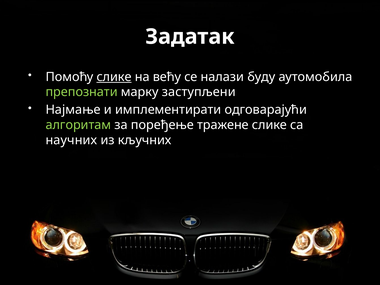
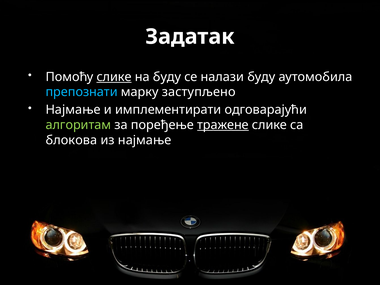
на већу: већу -> буду (167, 77)
препознати colour: light green -> light blue (82, 92)
заступљени: заступљени -> заступљено (199, 92)
тражене underline: none -> present (223, 125)
научних: научних -> блокова (71, 140)
из кључних: кључних -> најмање (145, 140)
